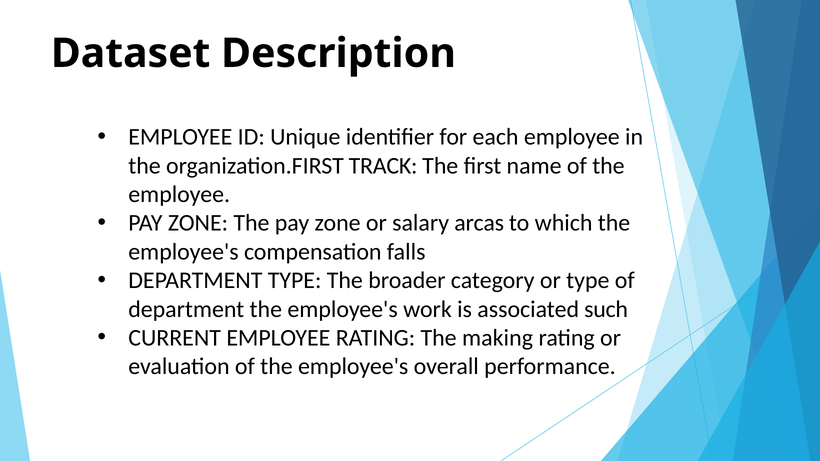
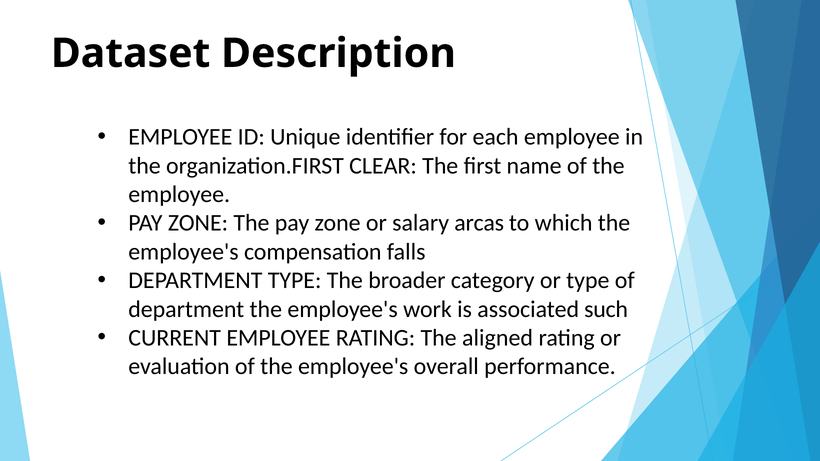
TRACK: TRACK -> CLEAR (383, 166)
making: making -> aligned (498, 338)
